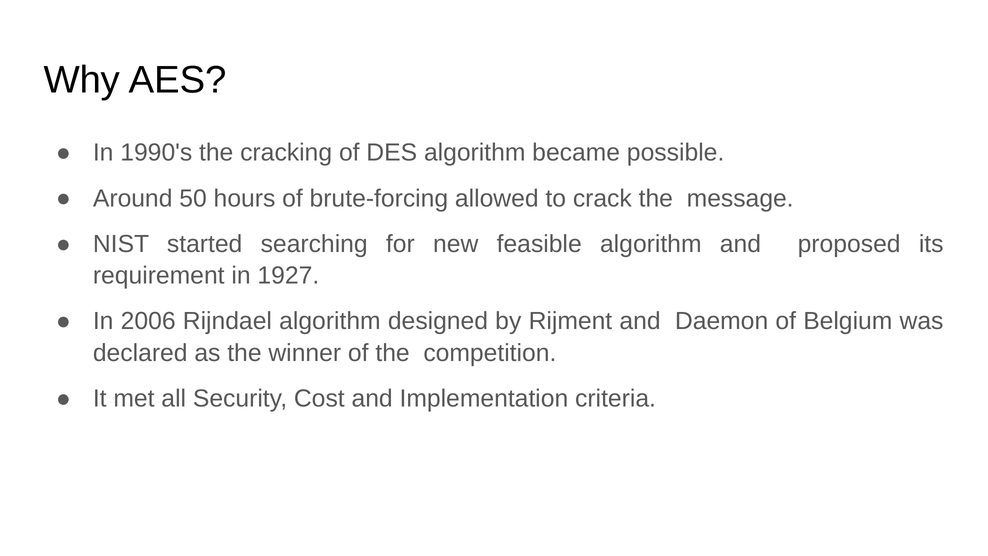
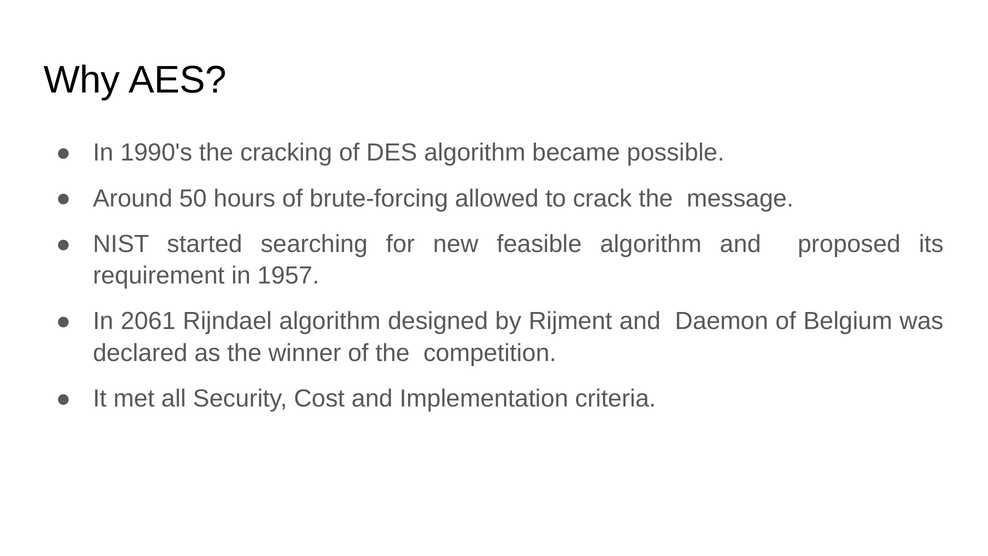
1927: 1927 -> 1957 (288, 276)
2006: 2006 -> 2061 (148, 321)
